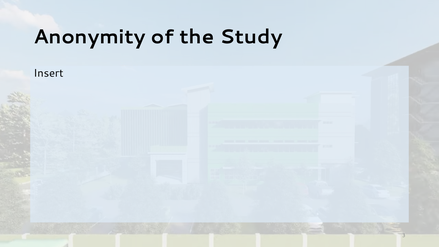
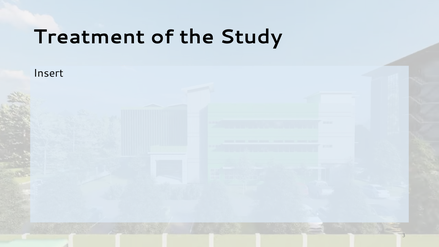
Anonymity: Anonymity -> Treatment (89, 37)
